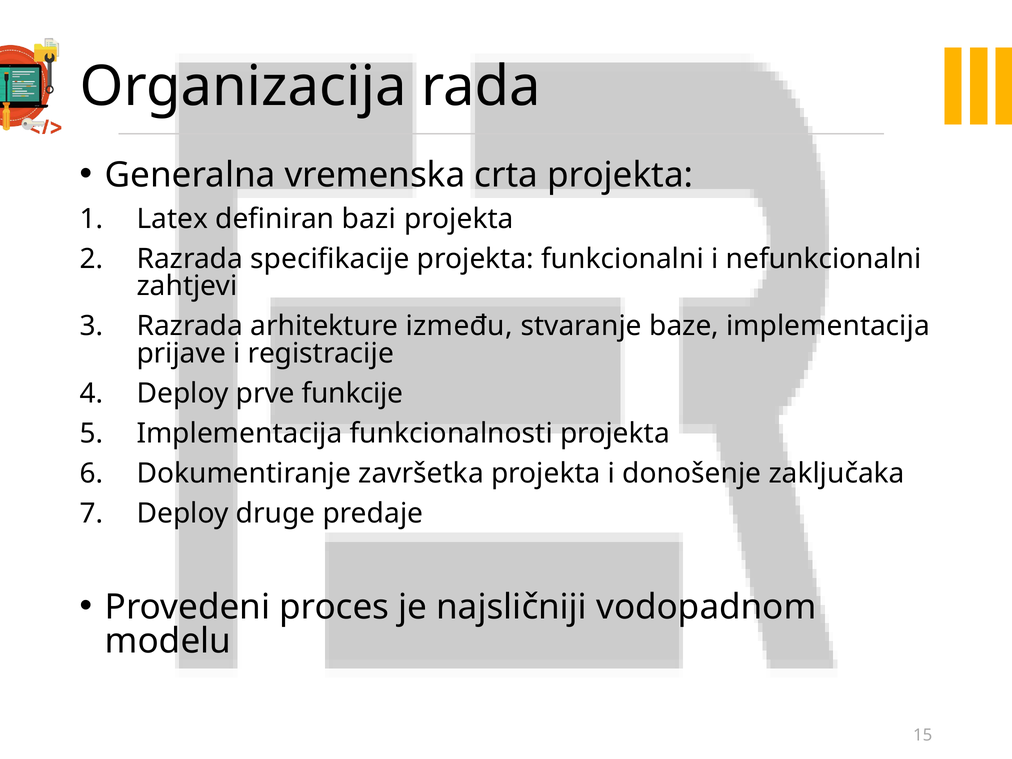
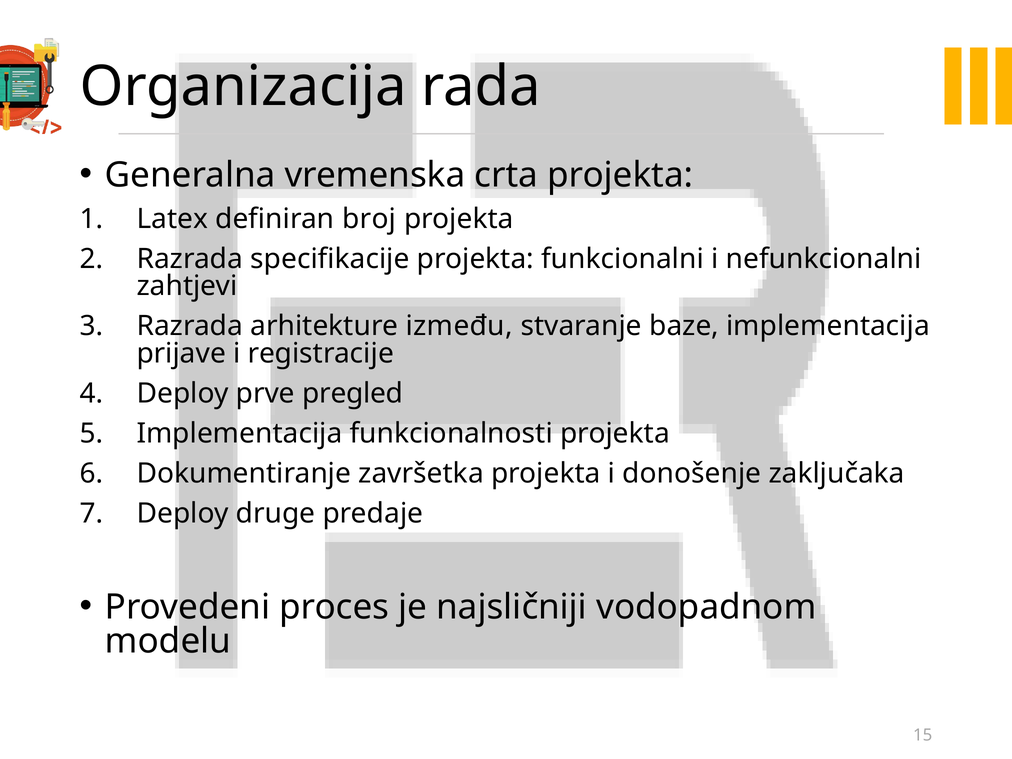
bazi: bazi -> broj (369, 219)
funkcije: funkcije -> pregled (353, 393)
